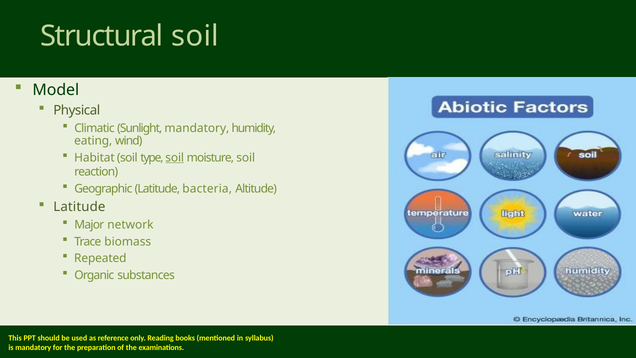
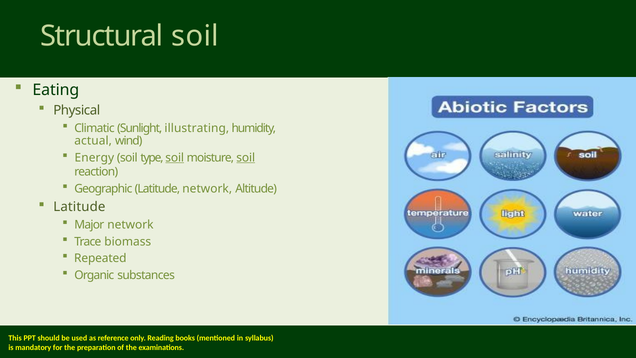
Model: Model -> Eating (56, 90)
Sunlight mandatory: mandatory -> illustrating (197, 128)
eating: eating -> actual (93, 141)
Habitat: Habitat -> Energy (94, 158)
soil underline: none -> present (246, 158)
Latitude bacteria: bacteria -> network (207, 189)
